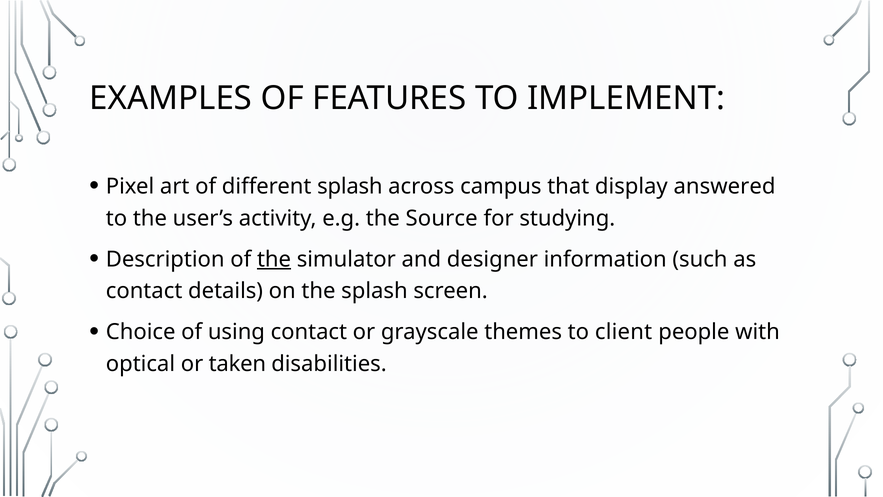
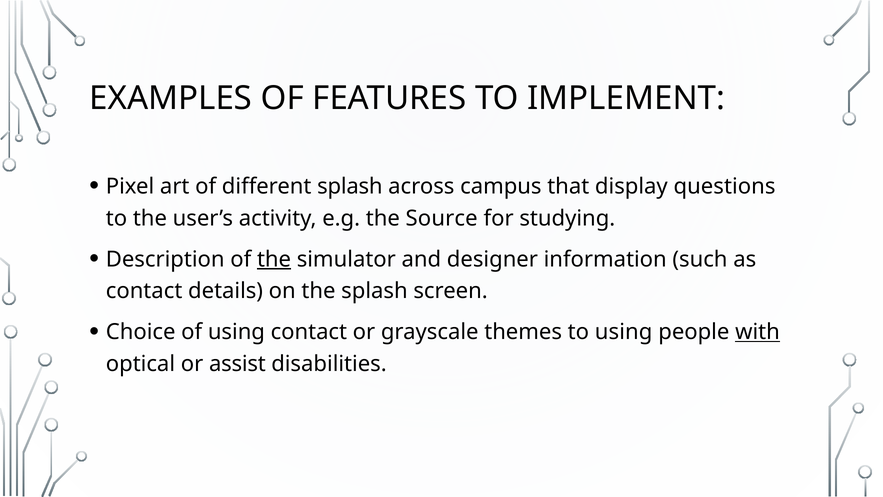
answered: answered -> questions (725, 186)
to client: client -> using (624, 332)
with underline: none -> present (757, 332)
taken: taken -> assist (237, 364)
